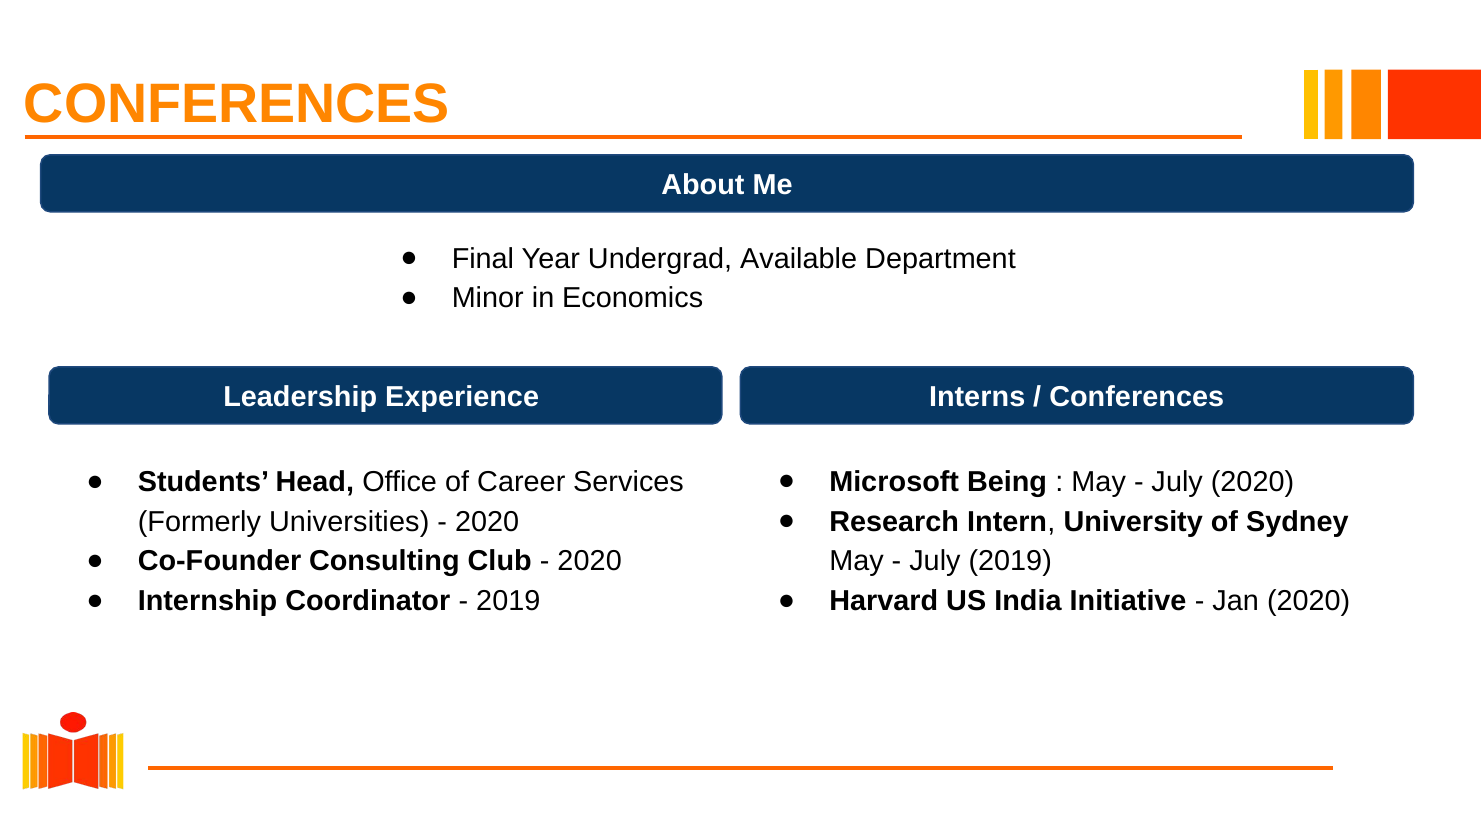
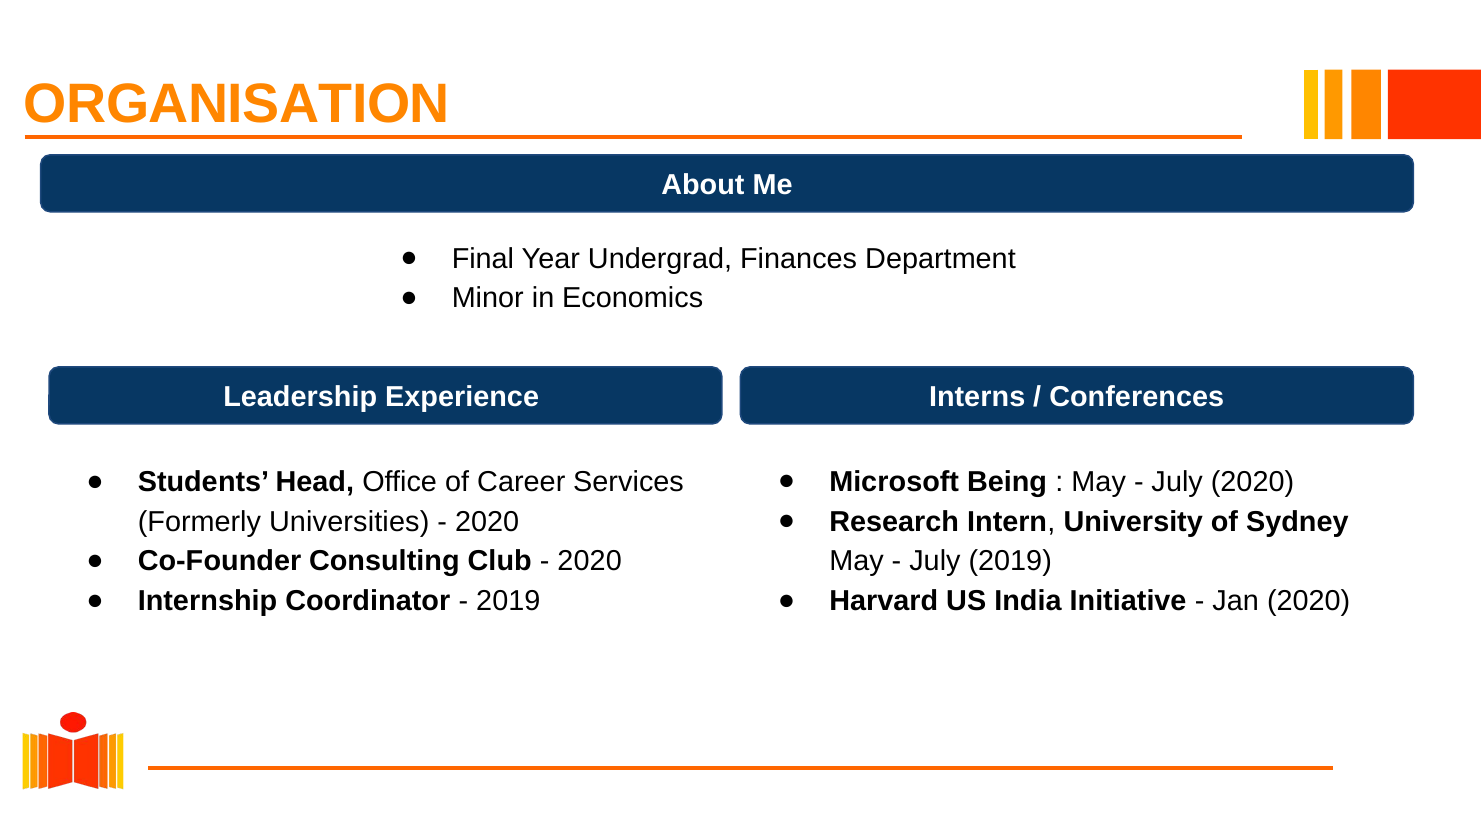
CONFERENCES: CONFERENCES -> ORGANISATION (237, 104)
Available: Available -> Finances (799, 259)
